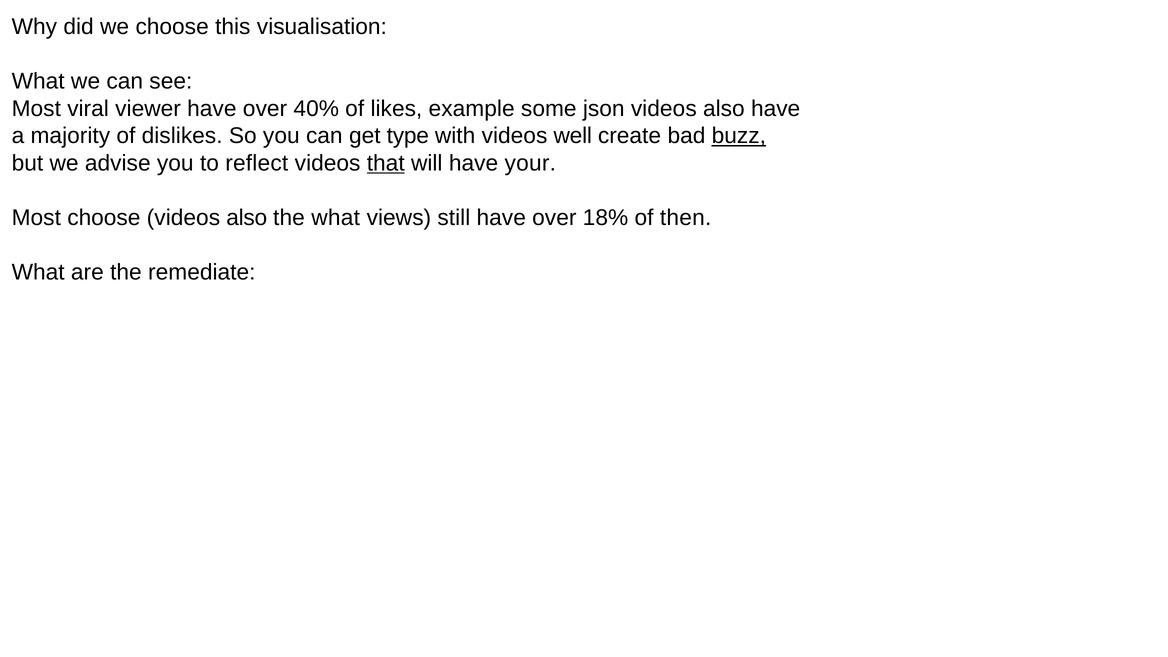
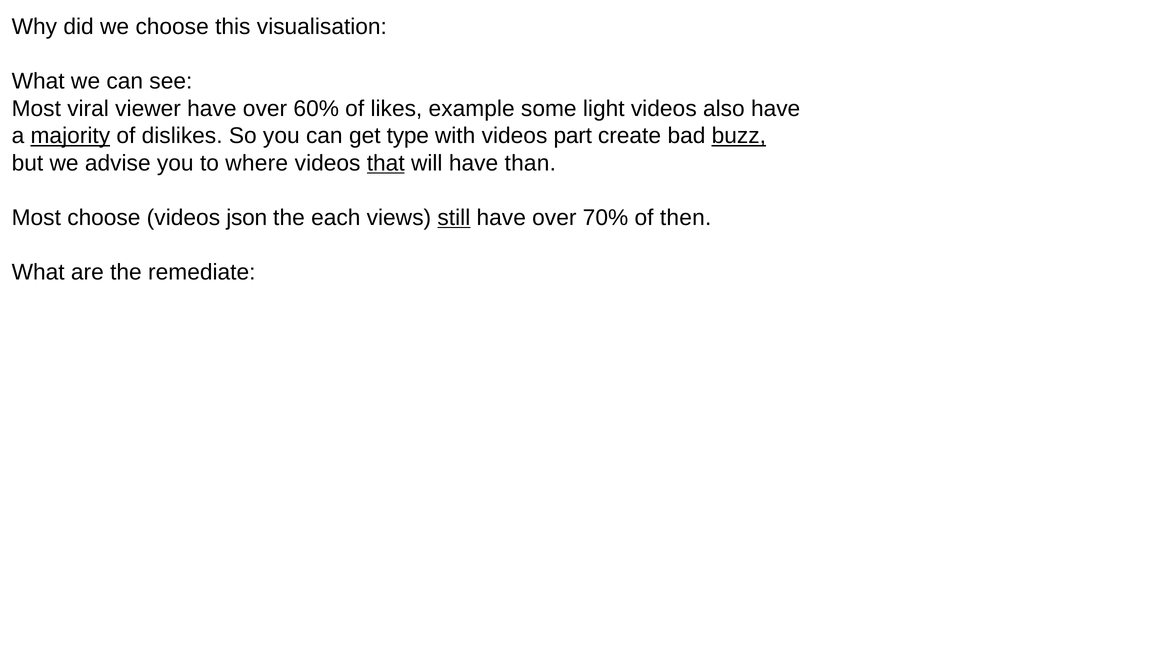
40%: 40% -> 60% (316, 109)
json: json -> light (604, 109)
majority underline: none -> present (70, 136)
well: well -> part (573, 136)
reflect: reflect -> where (257, 163)
your: your -> than (530, 163)
also: also -> json (247, 218)
the what: what -> each (336, 218)
still underline: none -> present (454, 218)
18%: 18% -> 70% (605, 218)
